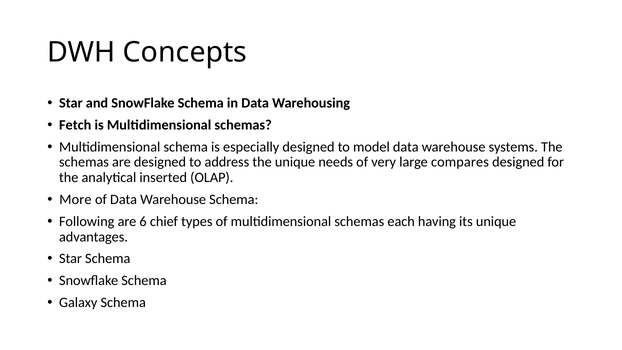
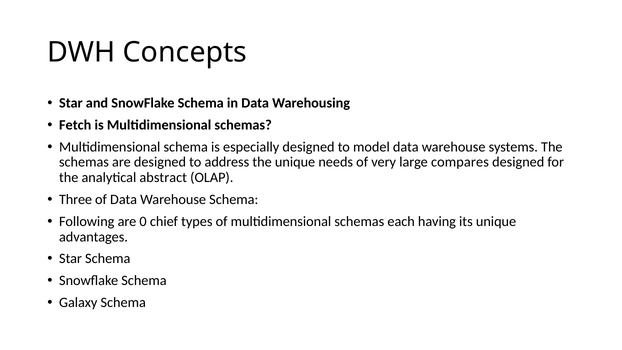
inserted: inserted -> abstract (163, 178)
More: More -> Three (76, 199)
6: 6 -> 0 (143, 221)
